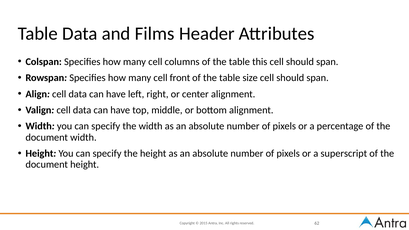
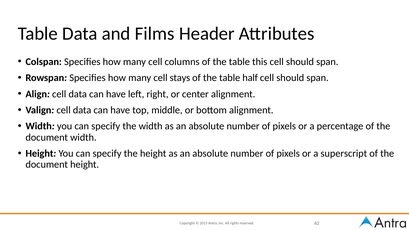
front: front -> stays (180, 78)
size: size -> half (250, 78)
